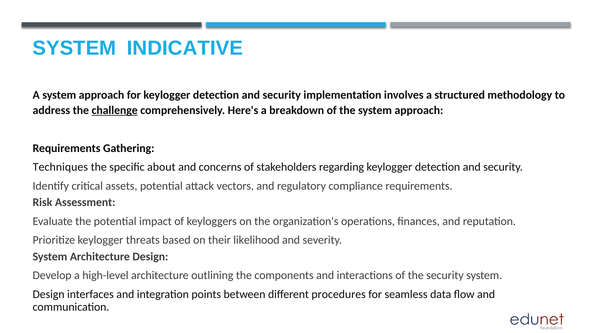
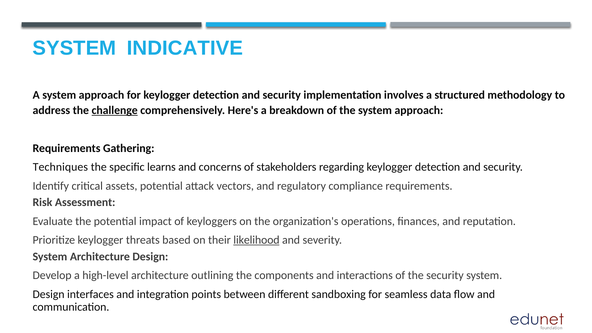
about: about -> learns (161, 167)
likelihood underline: none -> present (256, 240)
procedures: procedures -> sandboxing (339, 294)
